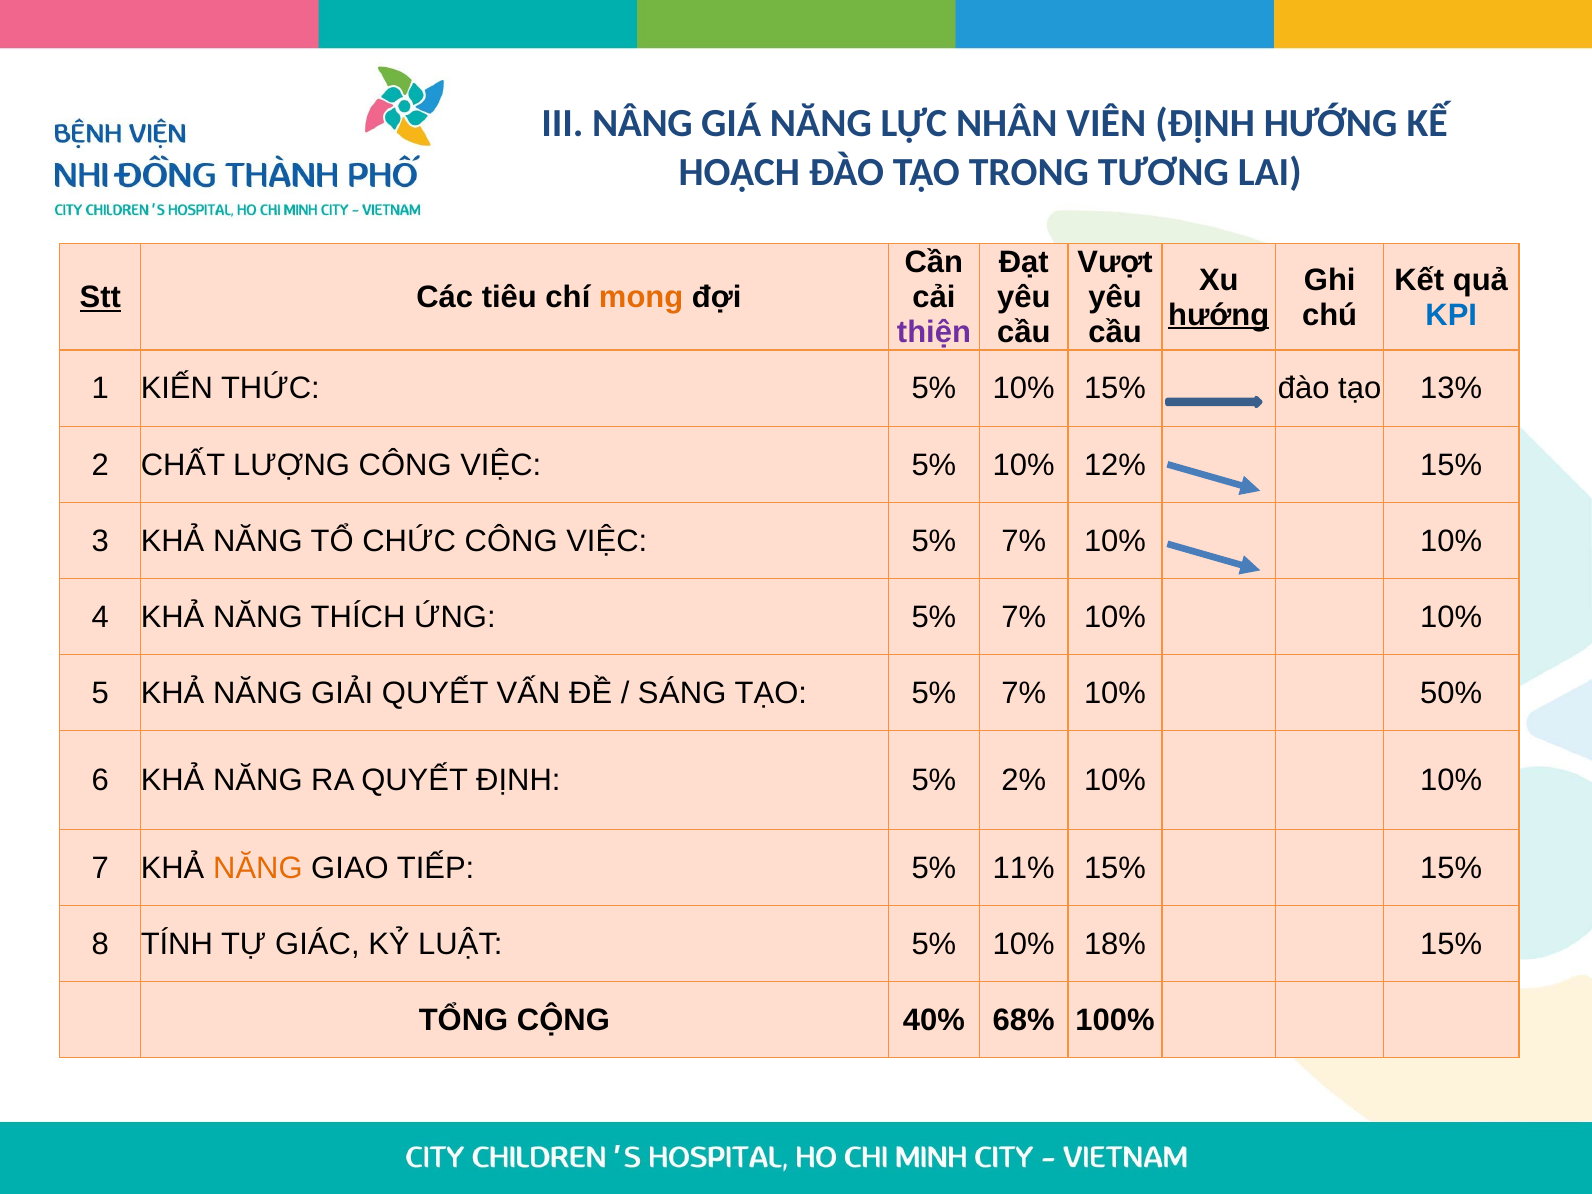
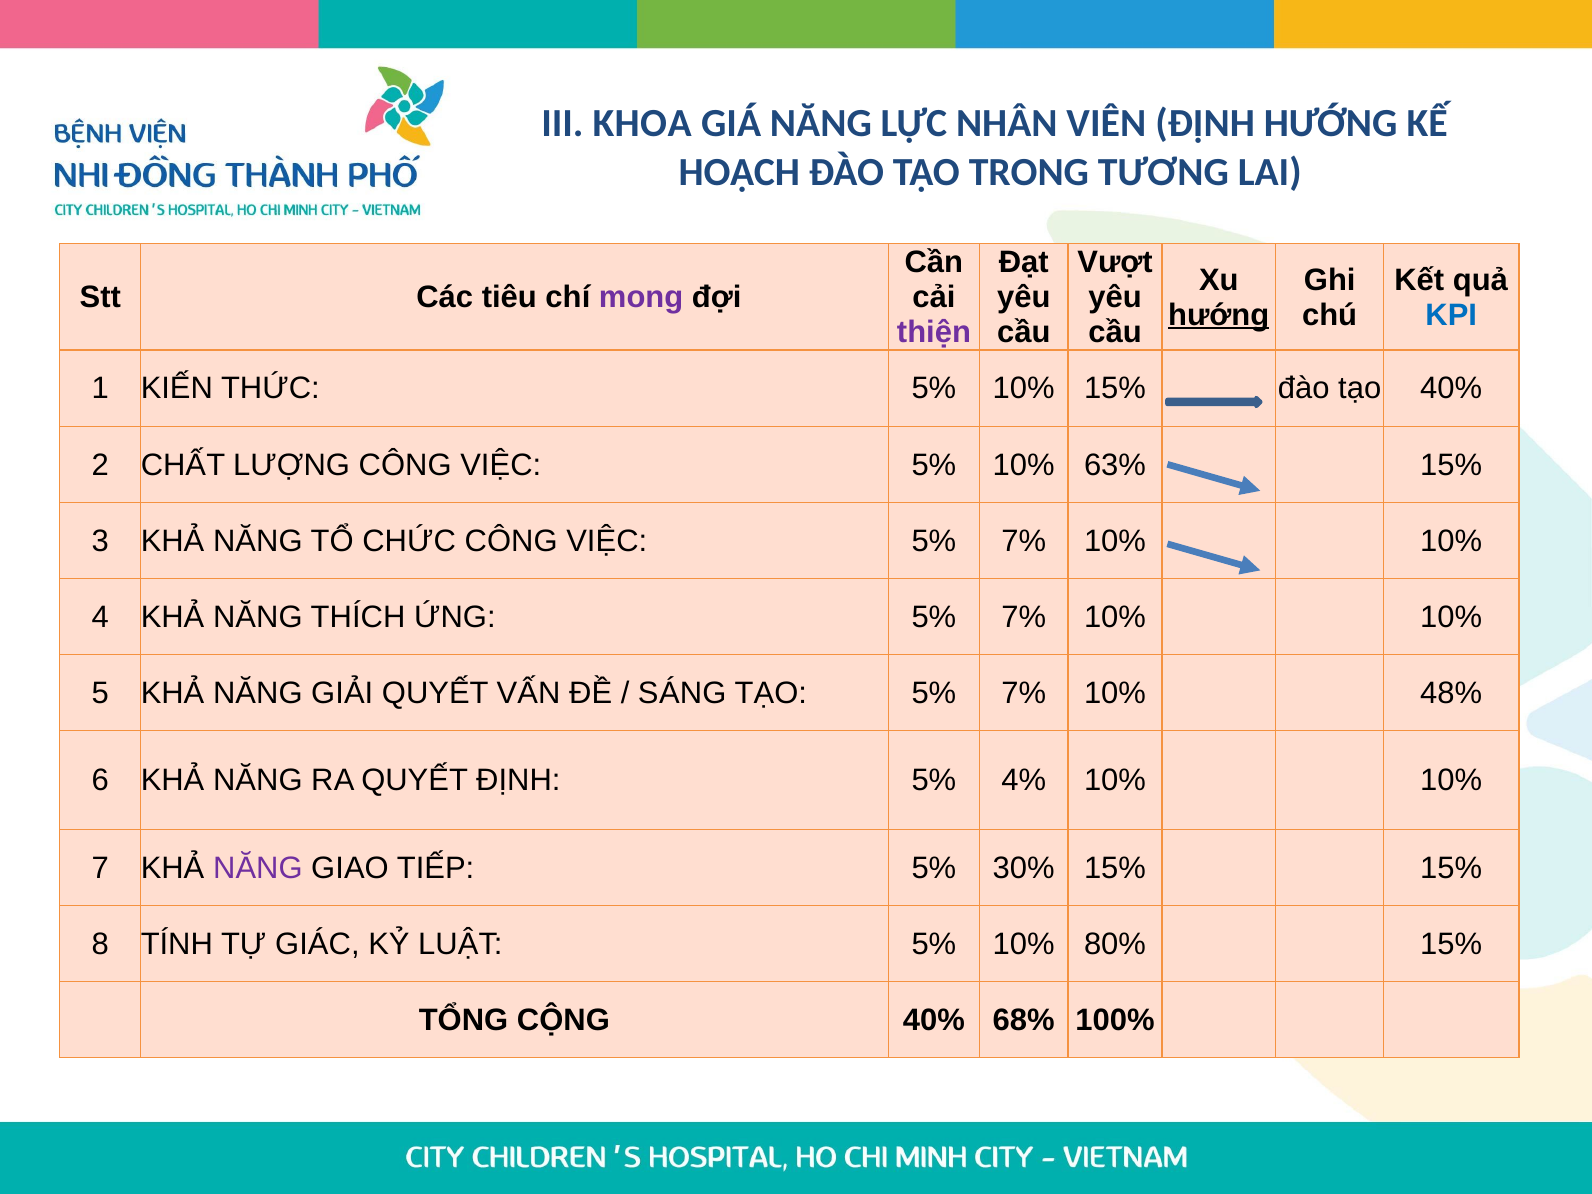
NÂNG: NÂNG -> KHOA (642, 124)
Stt underline: present -> none (100, 297)
mong colour: orange -> purple (641, 297)
tạo 13%: 13% -> 40% (1451, 389)
12%: 12% -> 63% (1115, 465)
50%: 50% -> 48% (1451, 693)
2%: 2% -> 4% (1024, 781)
NĂNG colour: orange -> purple (258, 868)
11%: 11% -> 30% (1024, 868)
18%: 18% -> 80% (1115, 944)
